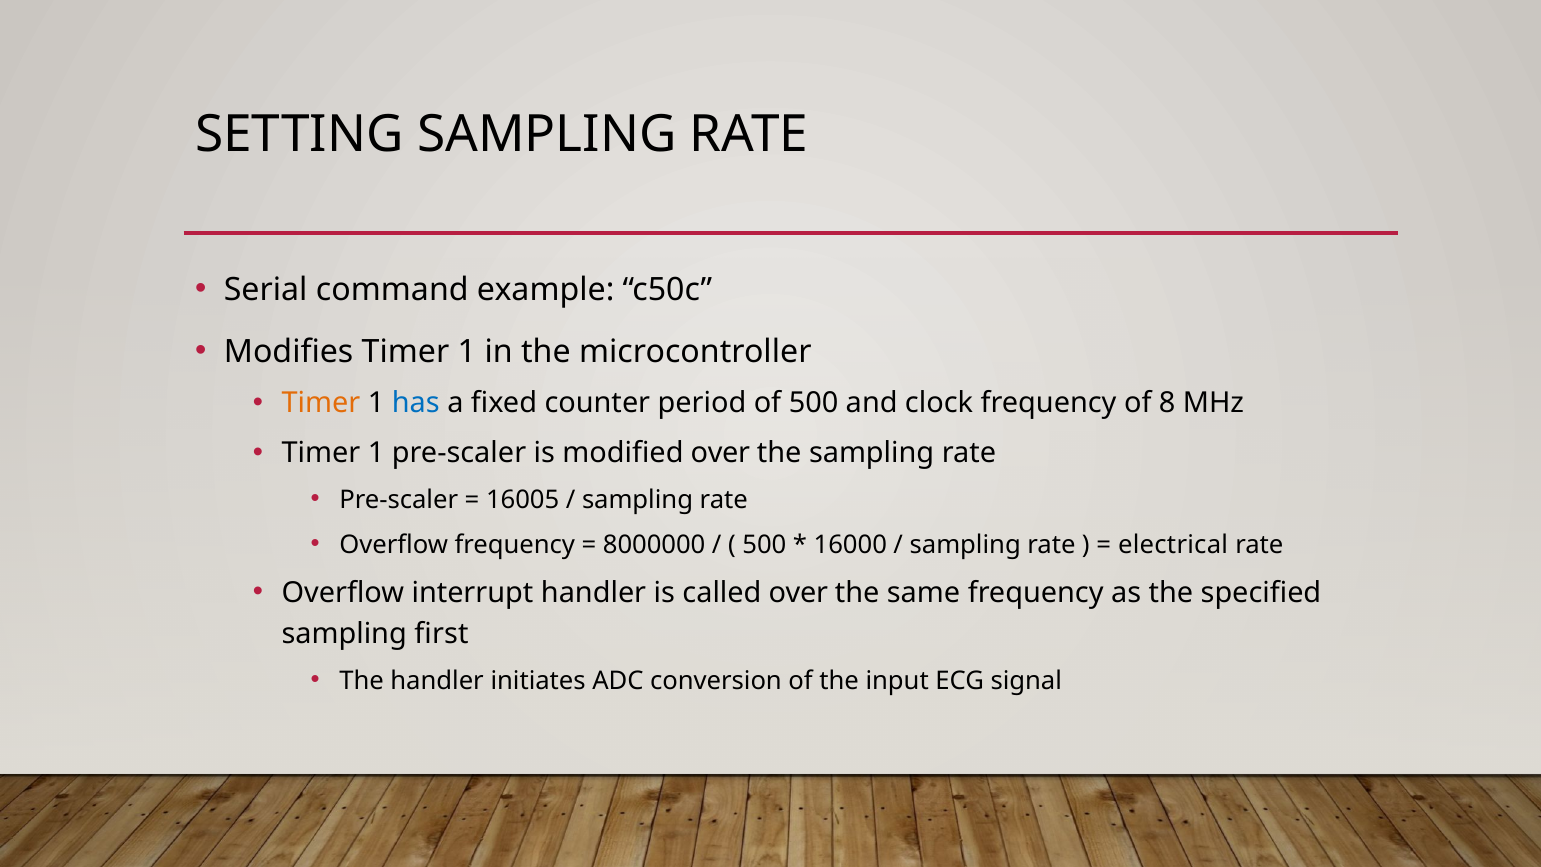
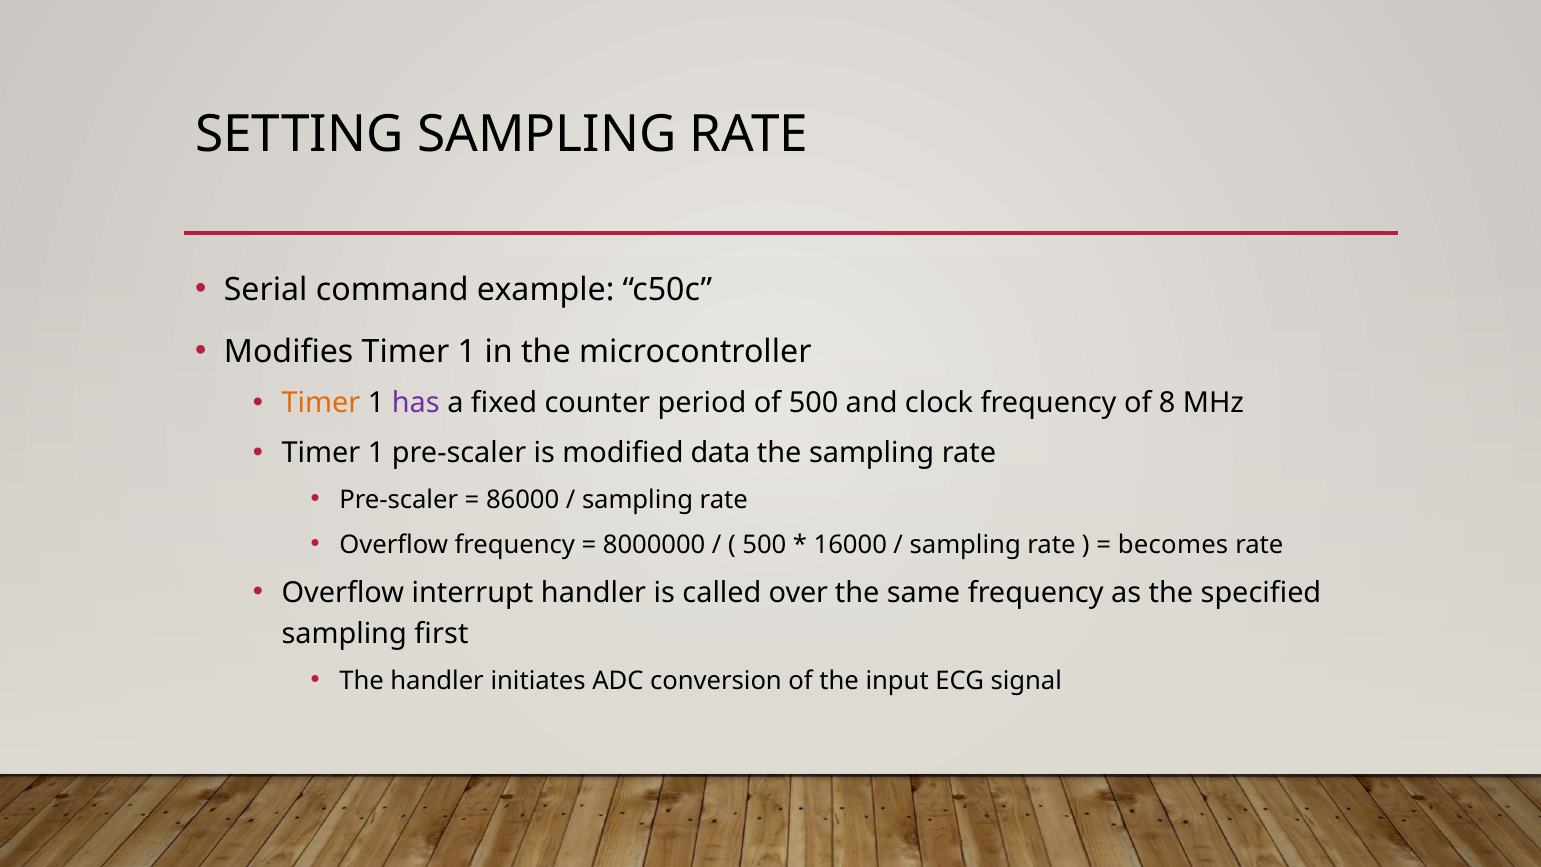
has colour: blue -> purple (416, 403)
modified over: over -> data (720, 453)
16005: 16005 -> 86000 (523, 500)
electrical: electrical -> becomes (1173, 545)
